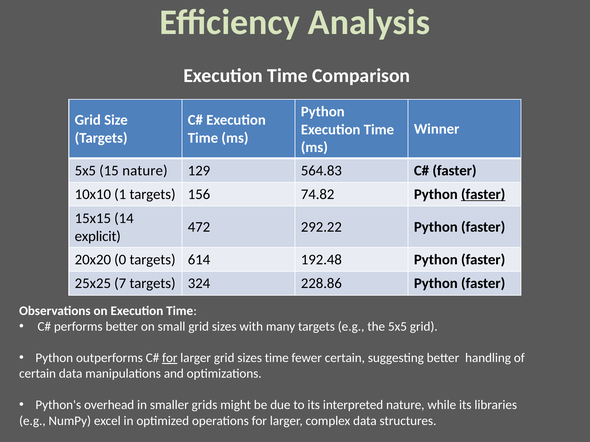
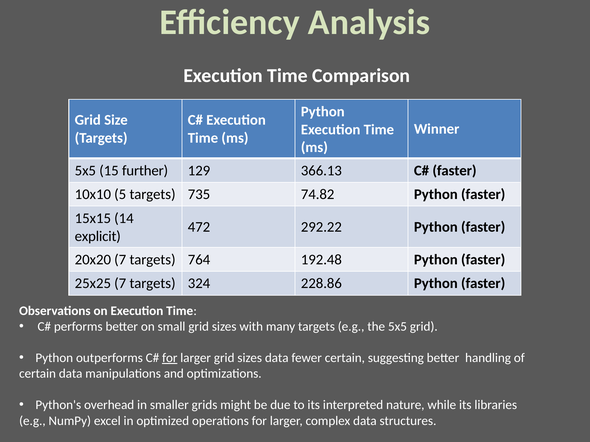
15 nature: nature -> further (145, 171)
564.83: 564.83 -> 366.13 (321, 171)
1: 1 -> 5 (120, 195)
156: 156 -> 735 (199, 195)
faster underline: present -> none (483, 195)
20x20 0: 0 -> 7 (120, 260)
614: 614 -> 764 (199, 260)
sizes time: time -> data (277, 358)
